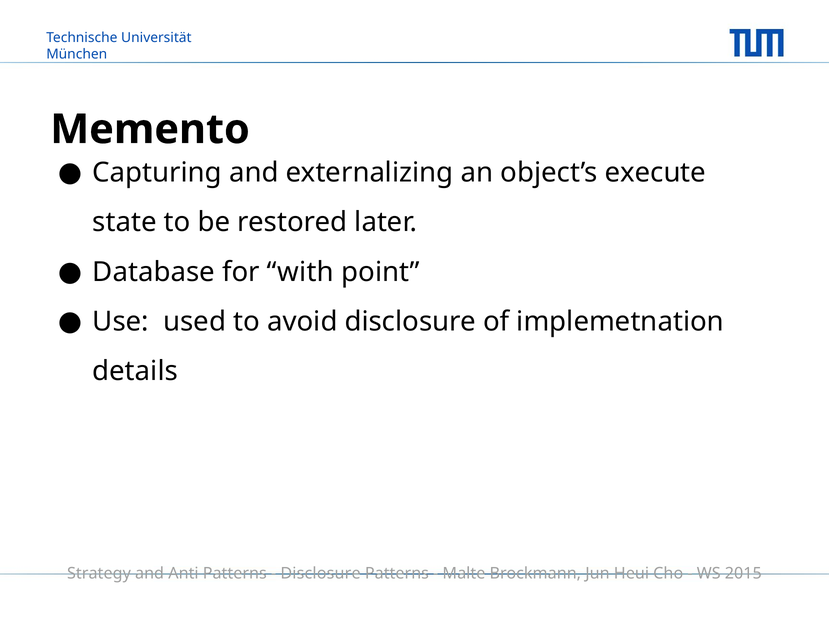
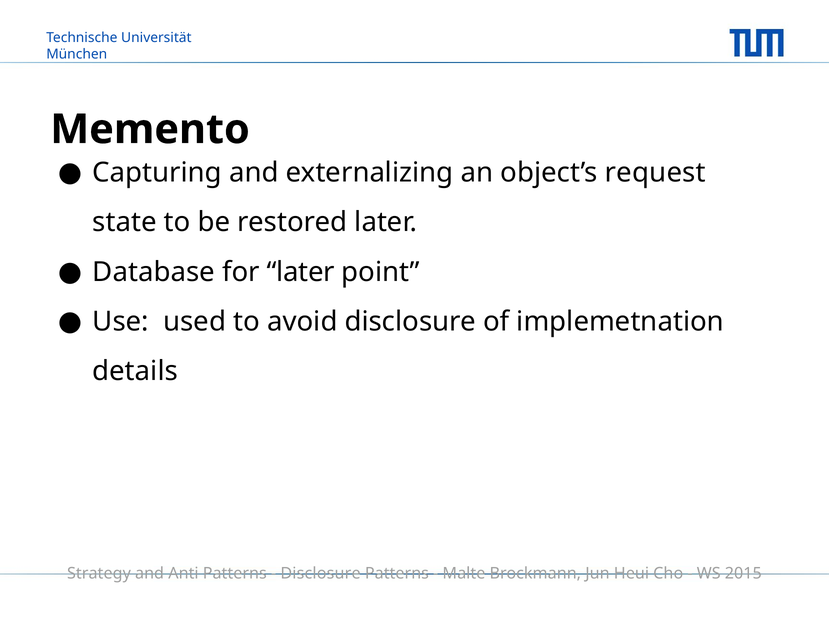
execute: execute -> request (655, 173)
for with: with -> later (301, 272)
